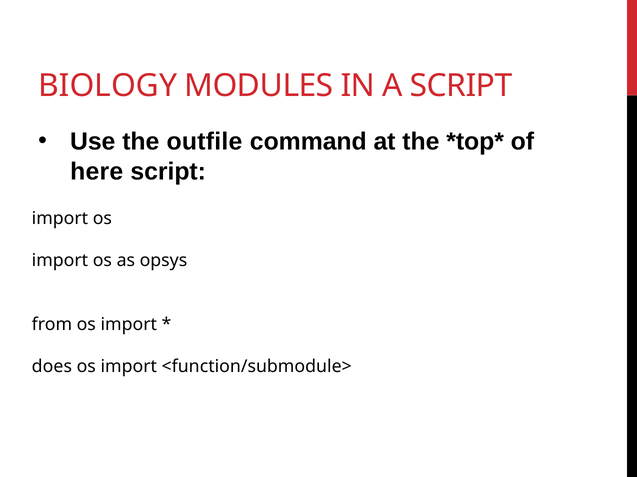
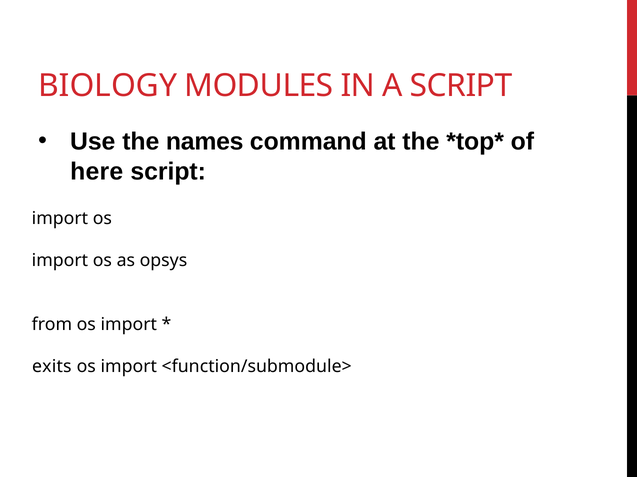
outfile: outfile -> names (205, 142)
does: does -> exits (52, 367)
